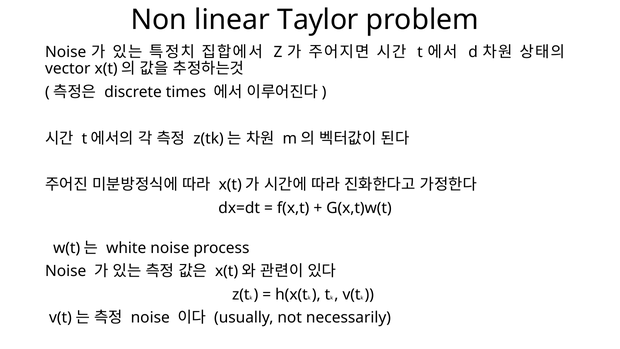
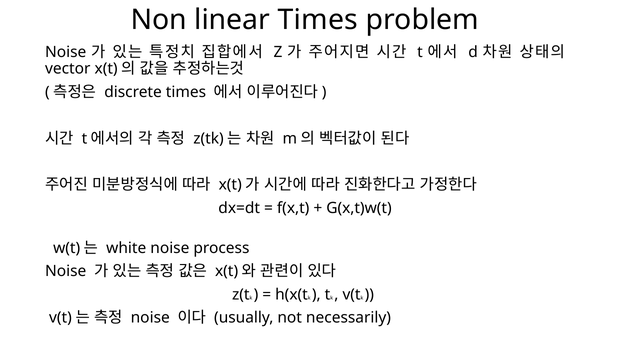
linear Taylor: Taylor -> Times (318, 20)
